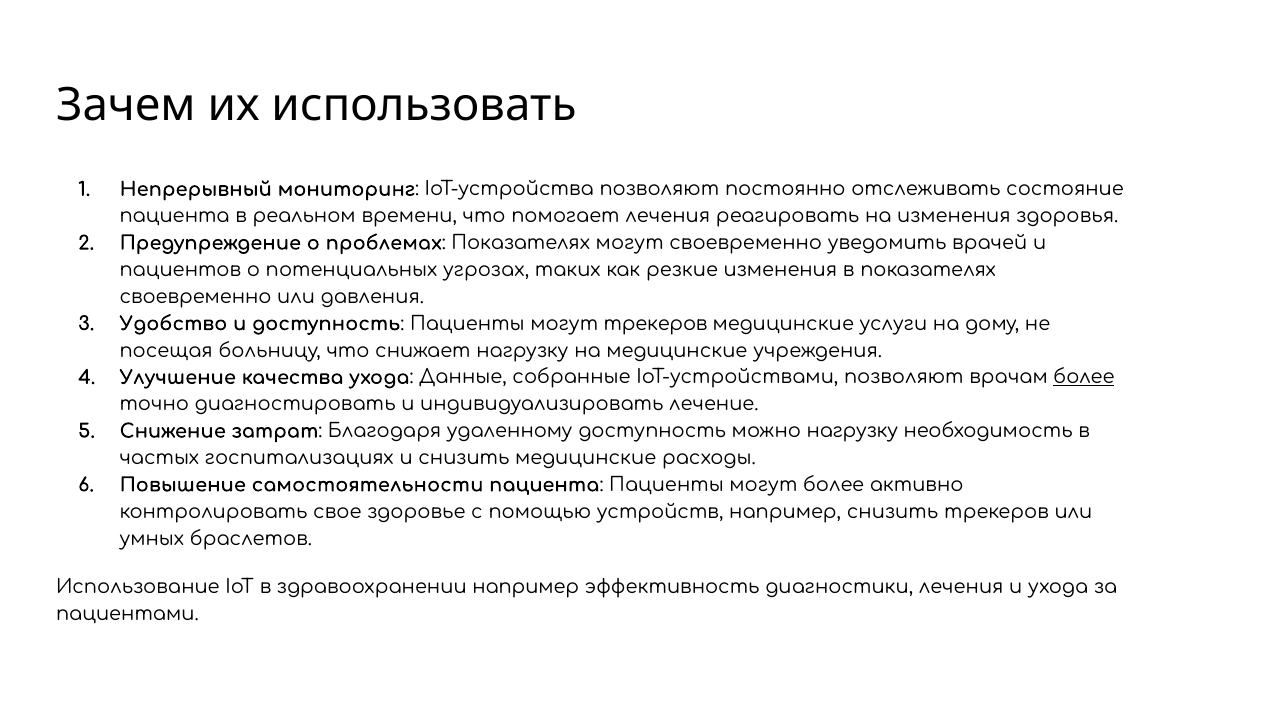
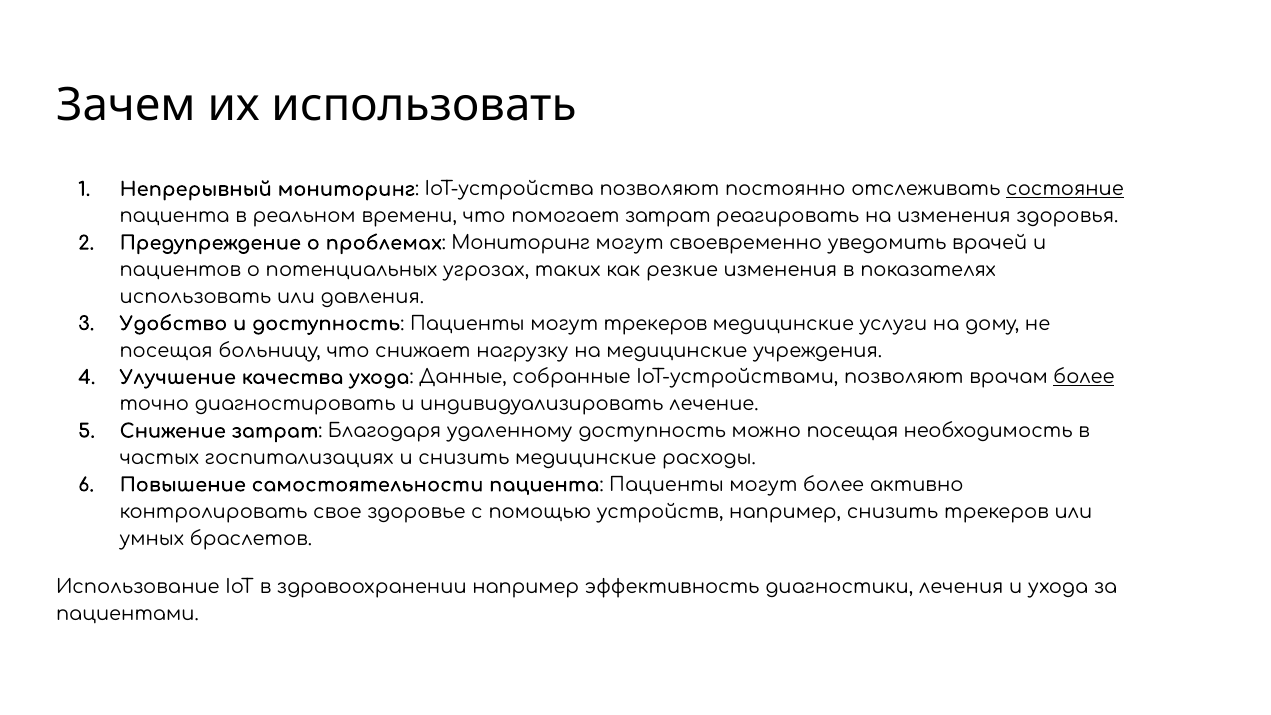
состояние underline: none -> present (1065, 189)
помогает лечения: лечения -> затрат (668, 216)
проблемах Показателях: Показателях -> Мониторинг (521, 243)
своевременно: своевременно -> использовать (195, 297)
можно нагрузку: нагрузку -> посещая (852, 431)
